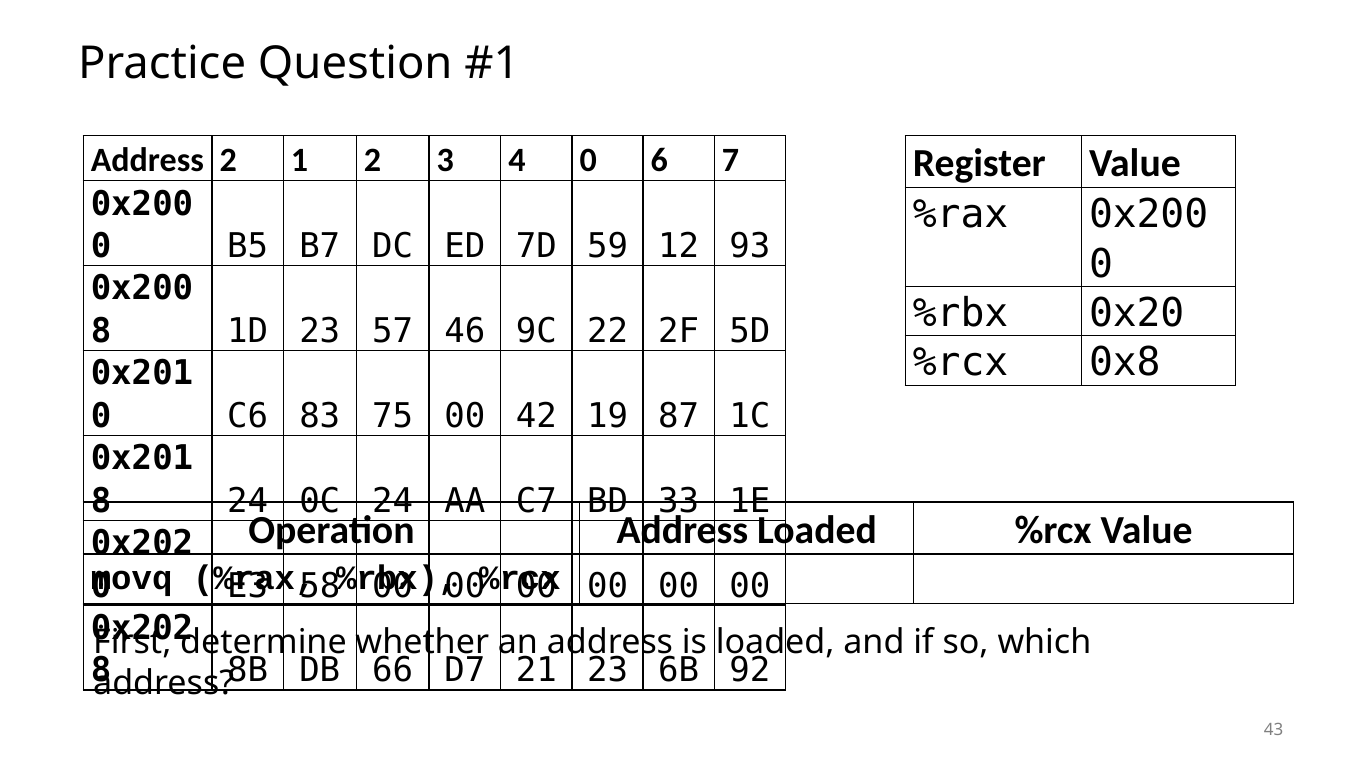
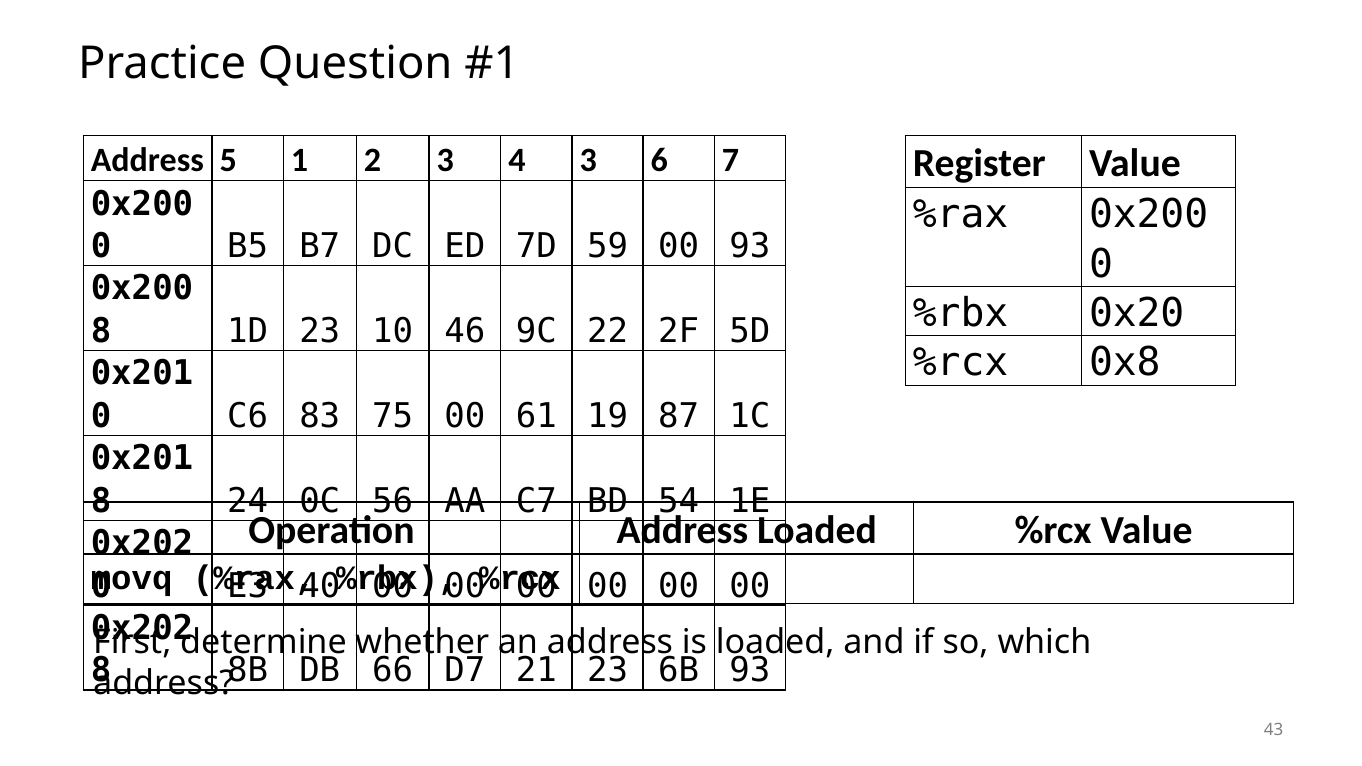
Address 2: 2 -> 5 (228, 160)
4 0: 0 -> 3 (588, 160)
59 12: 12 -> 00 (679, 246)
57: 57 -> 10 (393, 331)
42: 42 -> 61 (536, 416)
0C 24: 24 -> 56 (393, 501)
33: 33 -> 54 (679, 501)
58: 58 -> 40 (320, 586)
6B 92: 92 -> 93 (750, 671)
